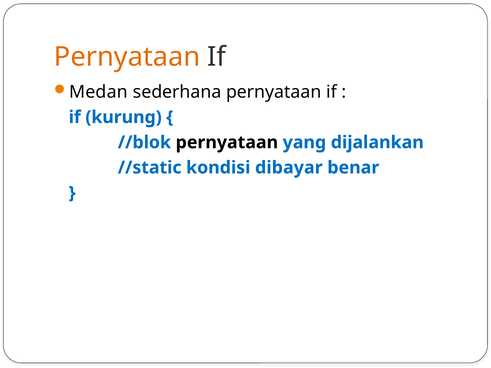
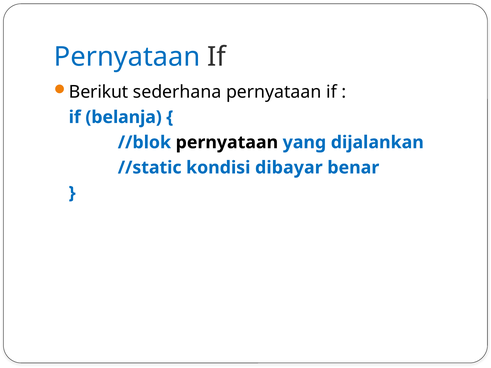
Pernyataan colour: orange -> blue (127, 57)
Medan: Medan -> Berikut (99, 92)
kurung: kurung -> belanja (124, 117)
